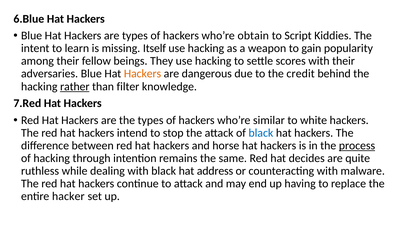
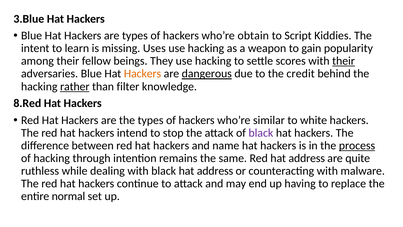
6.Blue: 6.Blue -> 3.Blue (29, 19)
Itself: Itself -> Uses (154, 48)
their underline: none -> present (344, 61)
dangerous underline: none -> present (207, 74)
7.Red: 7.Red -> 8.Red (27, 103)
black colour: blue -> purple (261, 133)
horse: horse -> name (226, 145)
Red hat decides: decides -> address (307, 158)
hacker: hacker -> normal (68, 196)
